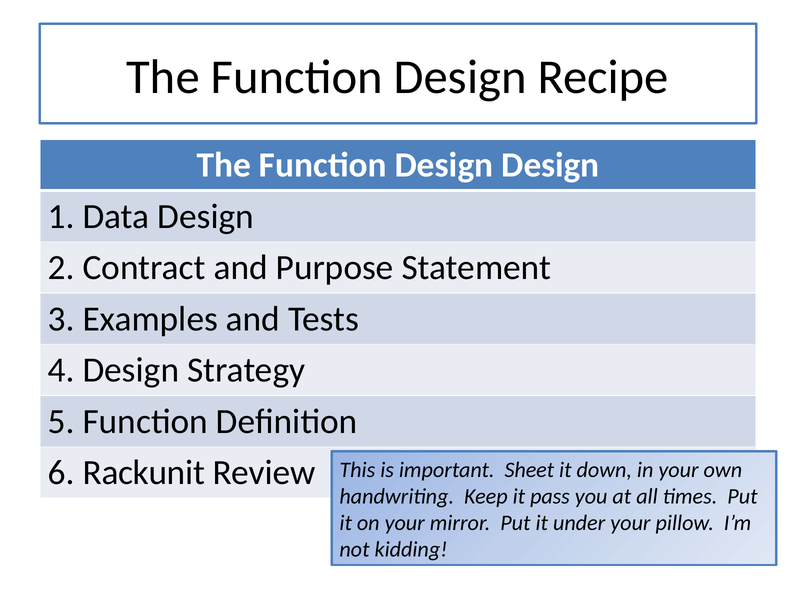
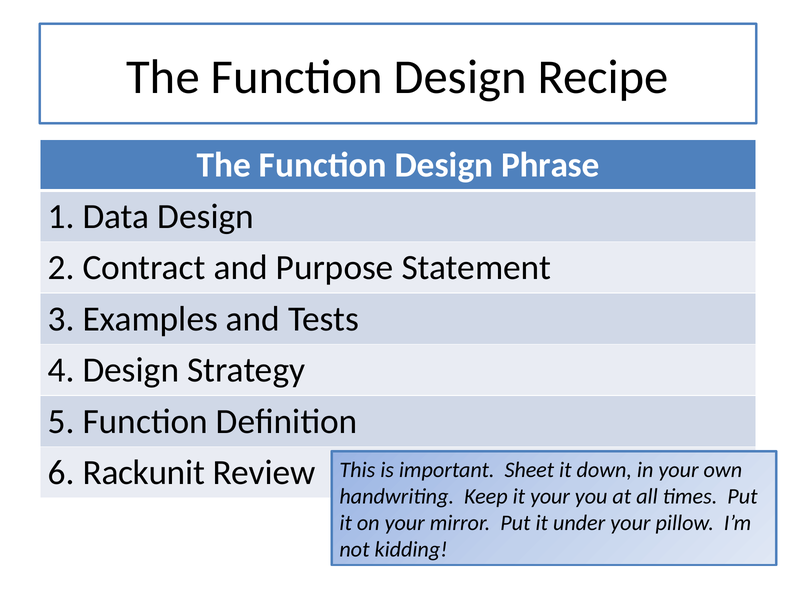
Design Design: Design -> Phrase (550, 165)
it pass: pass -> your (550, 496)
